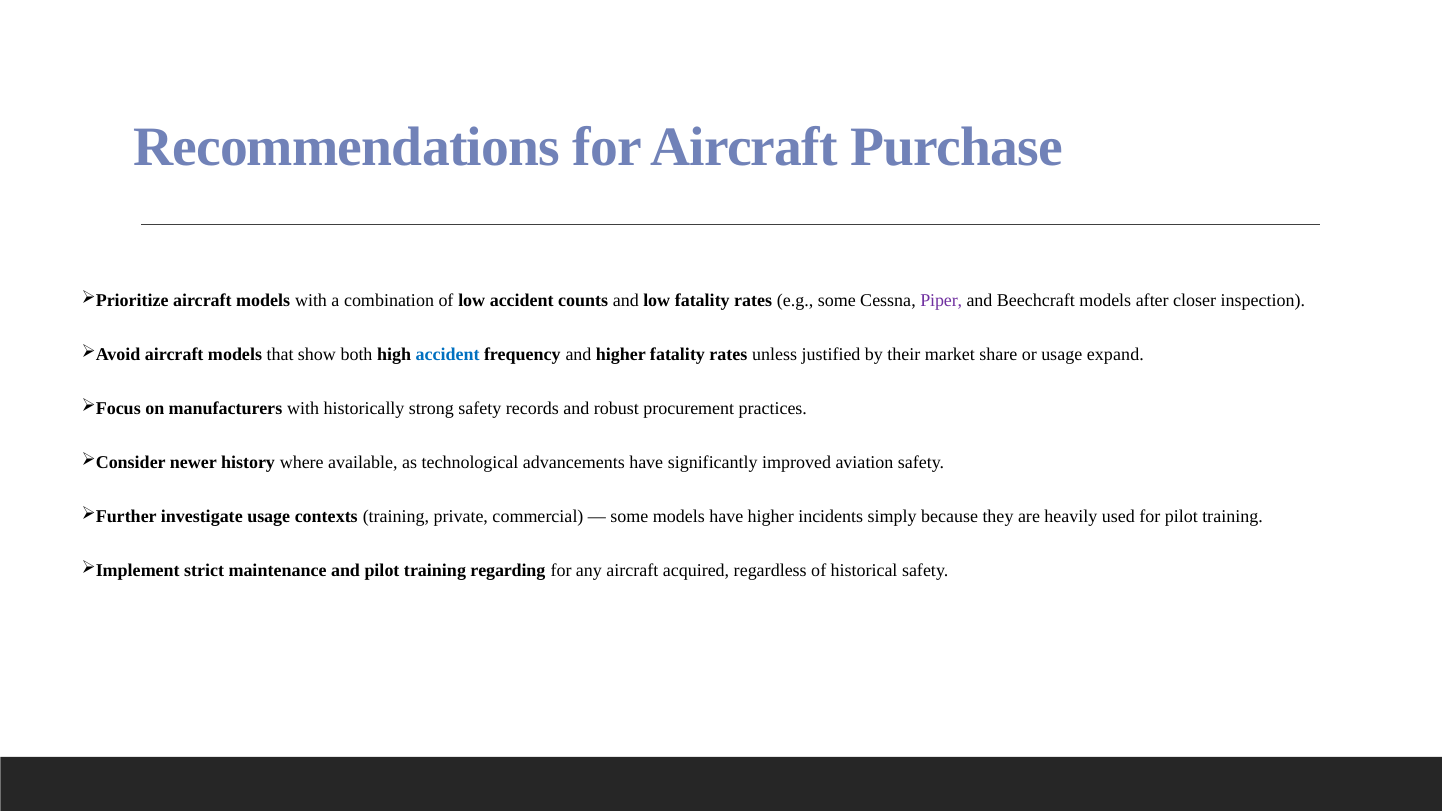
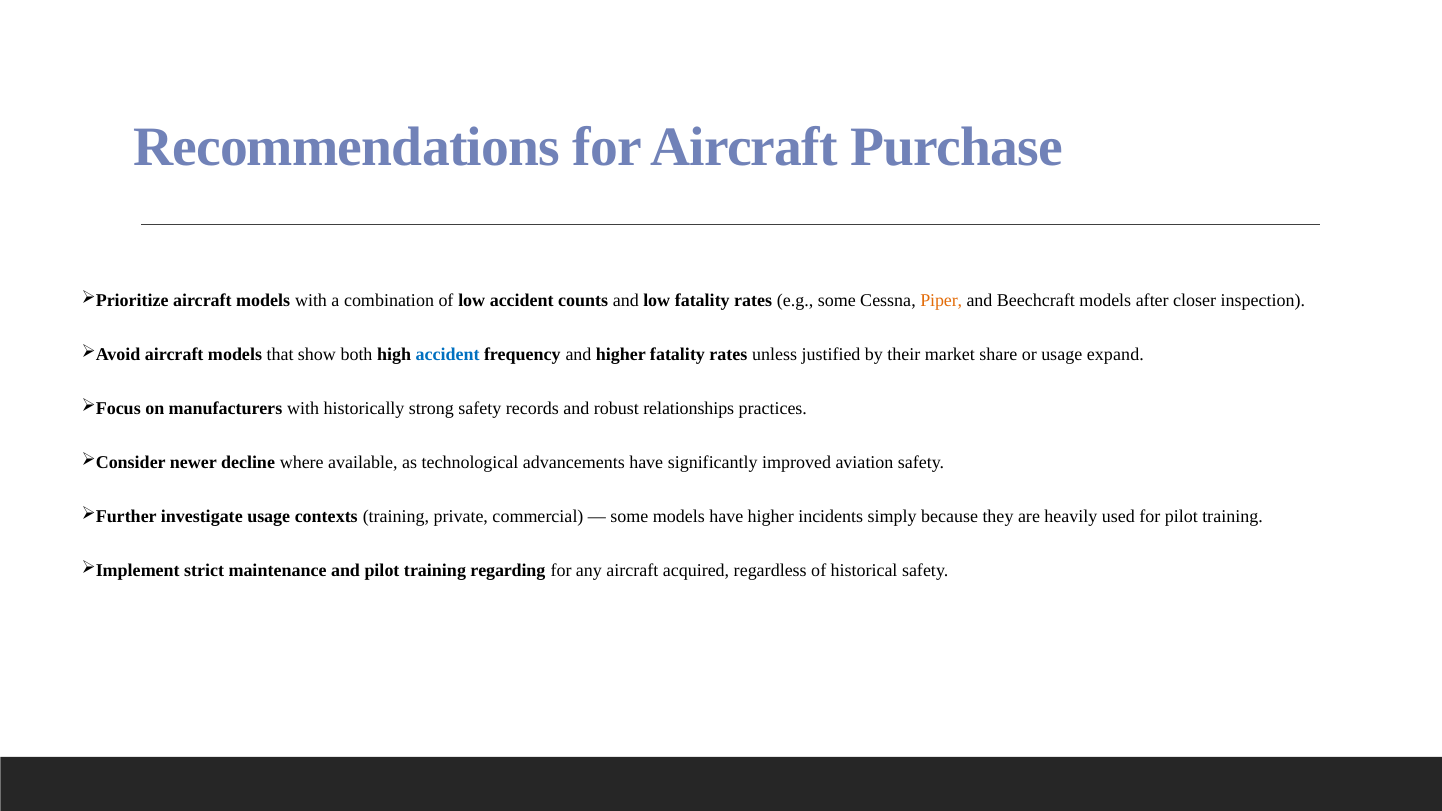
Piper colour: purple -> orange (941, 301)
procurement: procurement -> relationships (689, 409)
history: history -> decline (248, 463)
